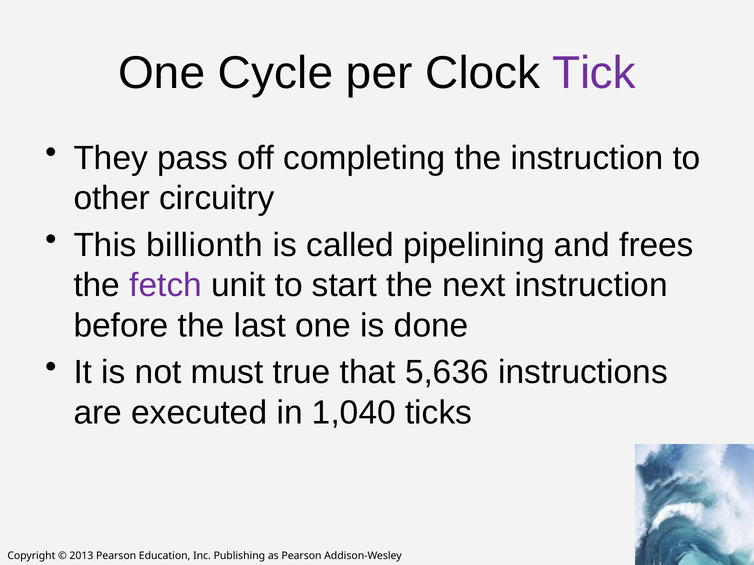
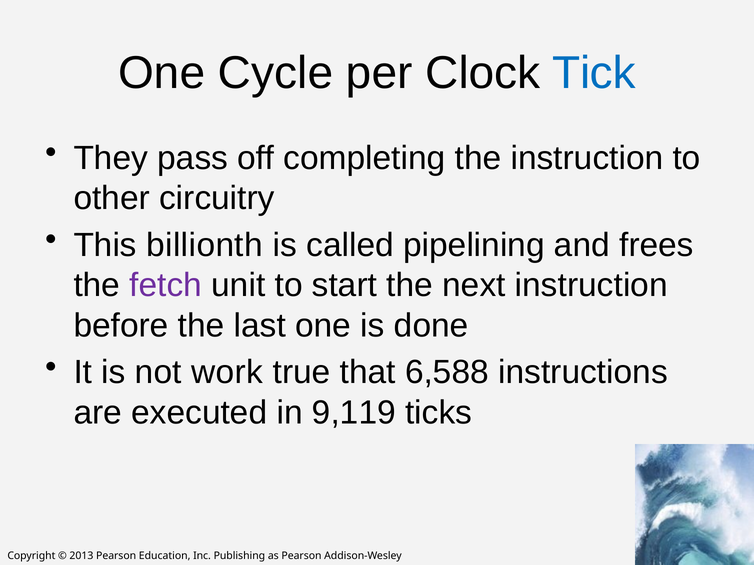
Tick colour: purple -> blue (594, 73)
must: must -> work (227, 373)
5,636: 5,636 -> 6,588 (447, 373)
1,040: 1,040 -> 9,119 (354, 413)
